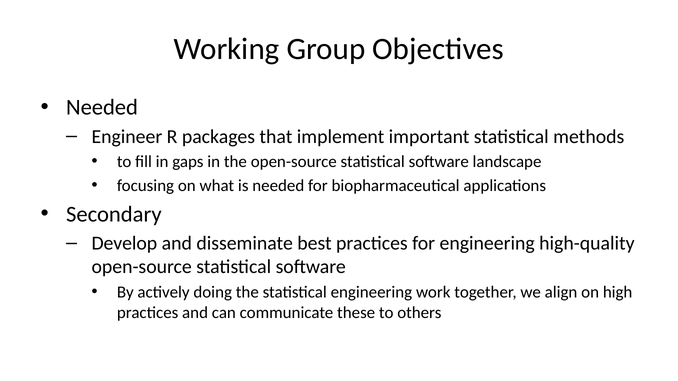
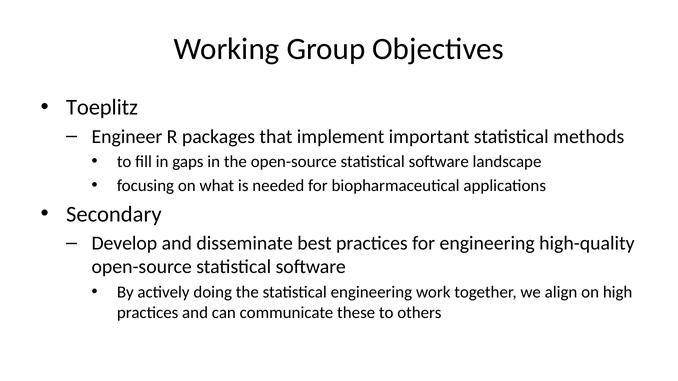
Needed: Needed -> Toeplitz (102, 108)
